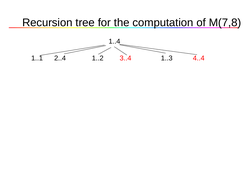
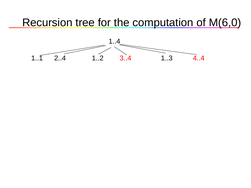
M(7,8: M(7,8 -> M(6,0 (225, 23)
